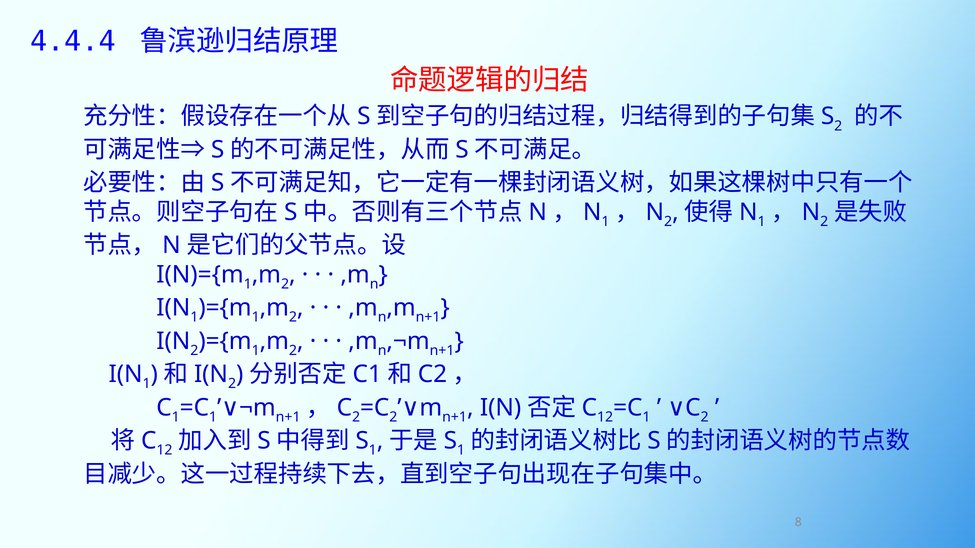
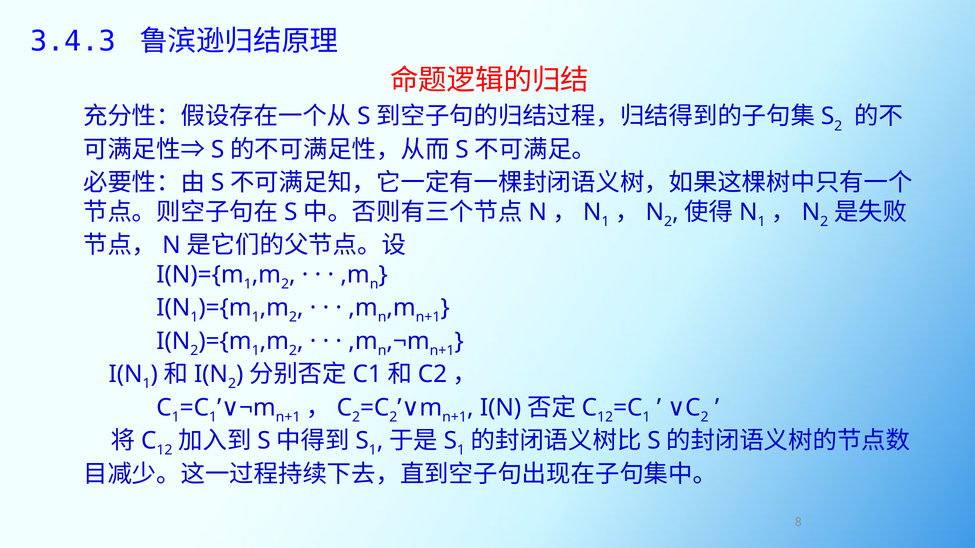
4.4.4: 4.4.4 -> 3.4.3 (73, 42)
